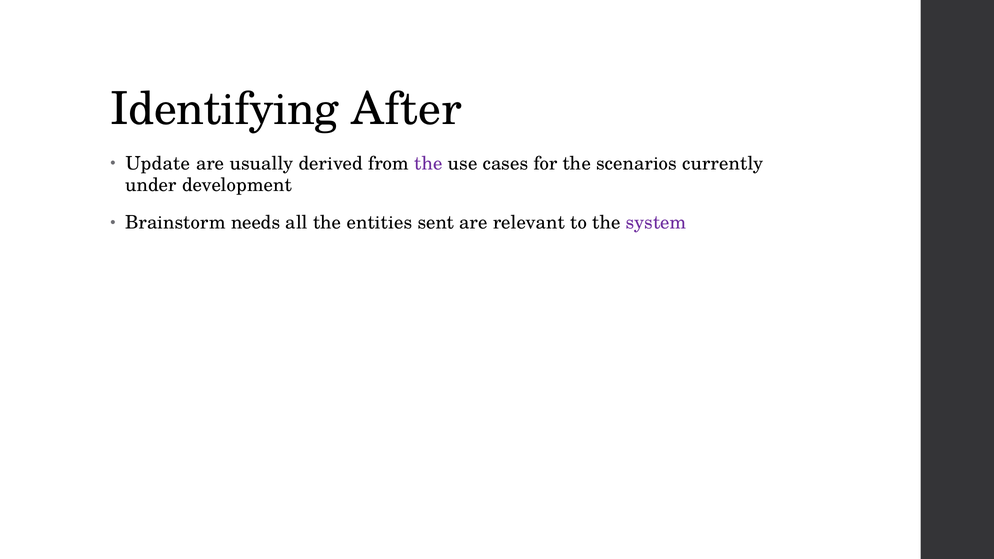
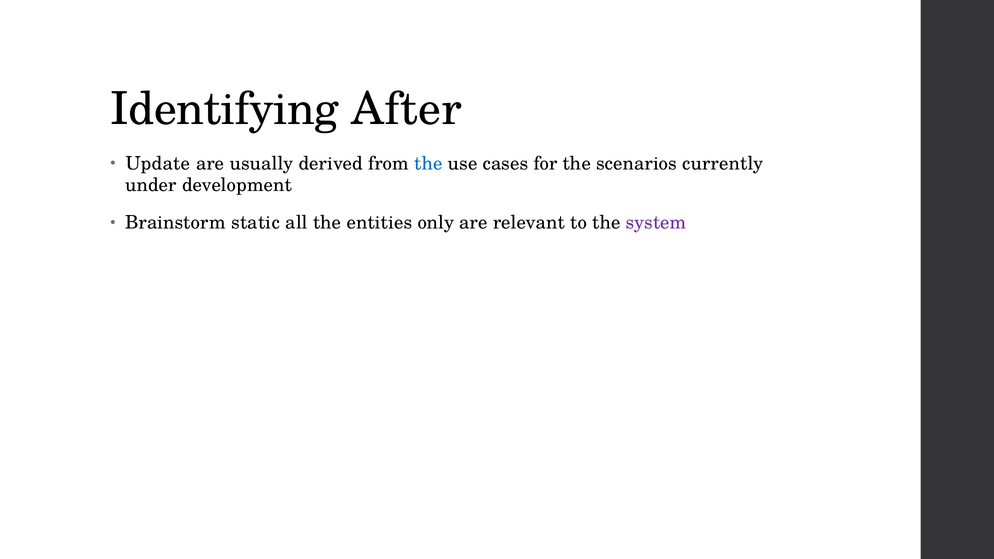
the colour: purple -> blue (428, 164)
needs: needs -> static (256, 223)
sent: sent -> only (436, 223)
